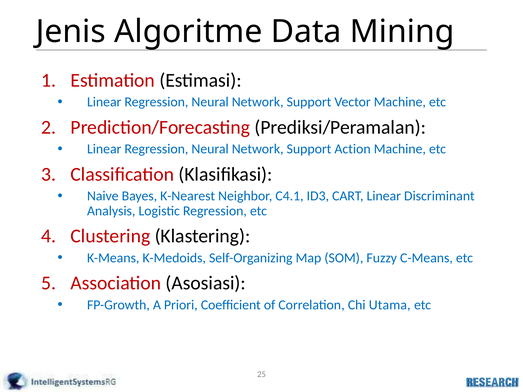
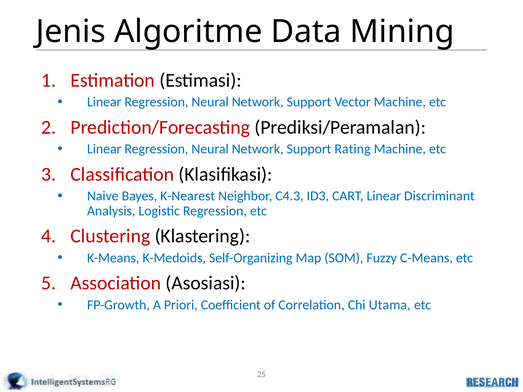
Action: Action -> Rating (353, 149)
C4.1: C4.1 -> C4.3 (289, 196)
